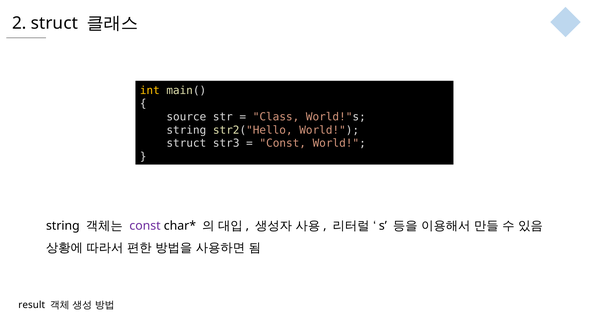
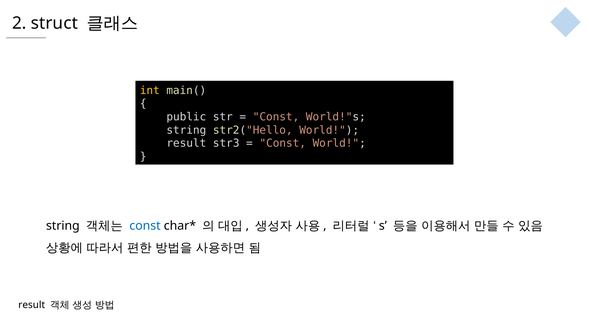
source: source -> public (186, 117)
Class: Class -> Const (276, 117)
struct: struct -> result (186, 143)
const colour: purple -> blue (145, 226)
